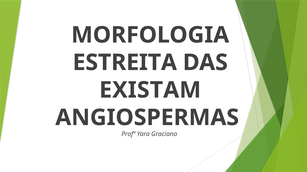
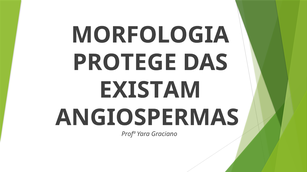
ESTREITA: ESTREITA -> PROTEGE (125, 63)
